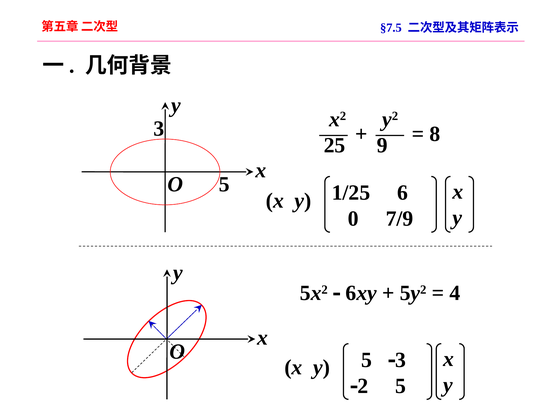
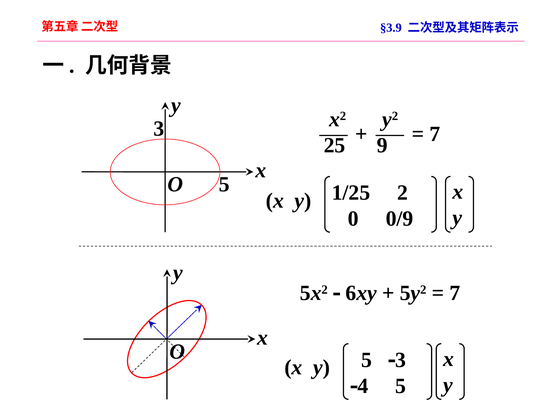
§7.5: §7.5 -> §3.9 (391, 28)
8: 8 -> 7 (435, 134)
6: 6 -> 2 (403, 193)
7/9: 7/9 -> 0/9 (400, 219)
4: 4 -> 7 (455, 293)
2: 2 -> 4 (363, 386)
